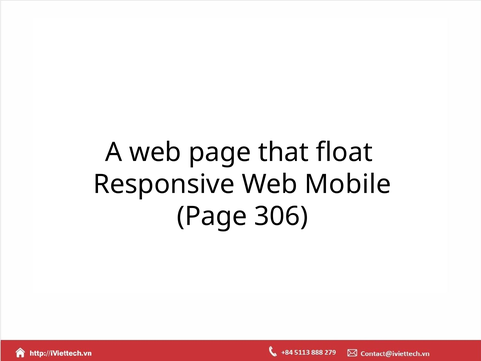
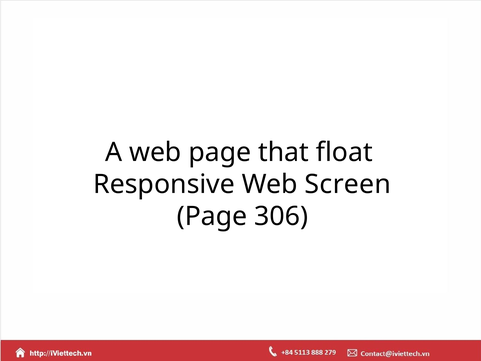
Mobile: Mobile -> Screen (348, 184)
